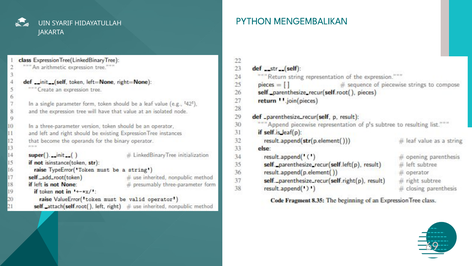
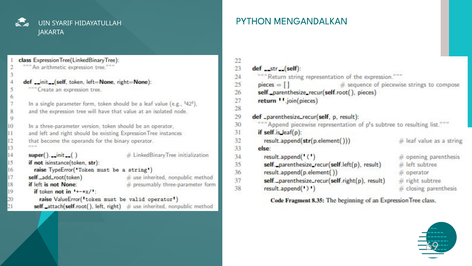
MENGEMBALIKAN: MENGEMBALIKAN -> MENGANDALKAN (311, 21)
